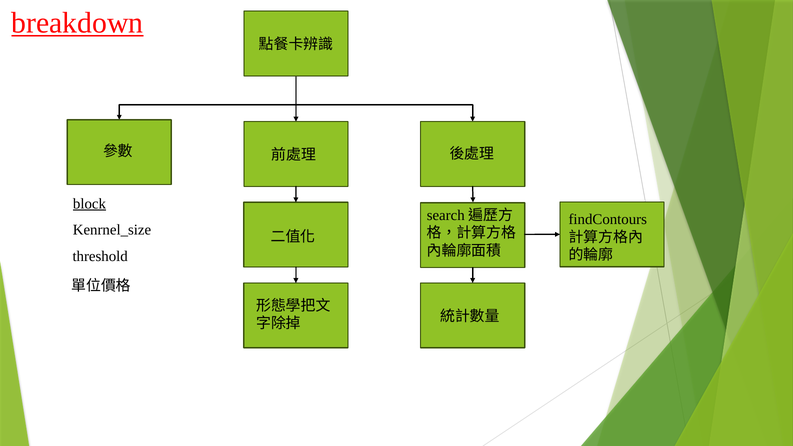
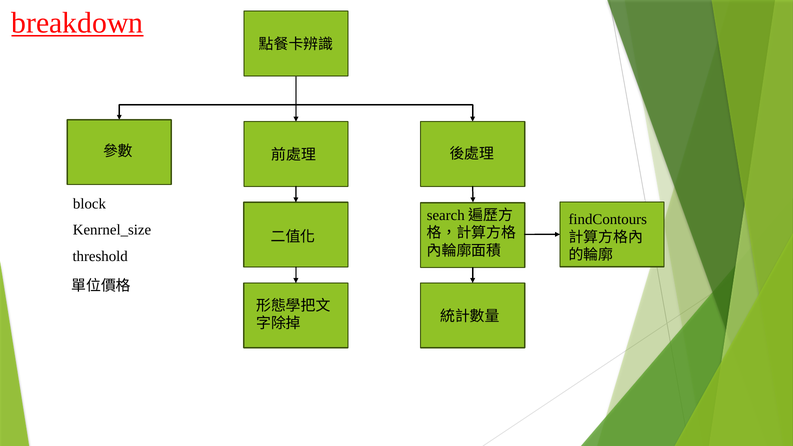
block underline: present -> none (89, 204)
